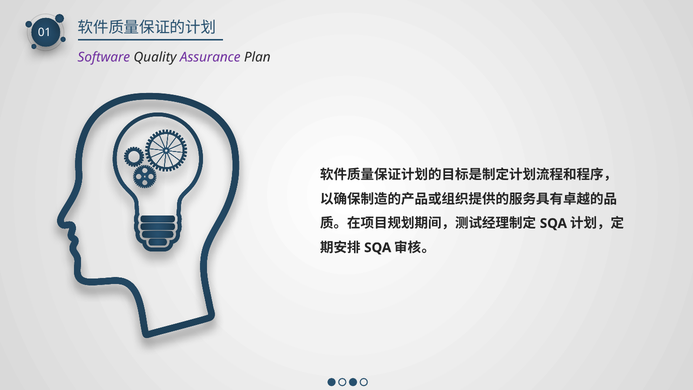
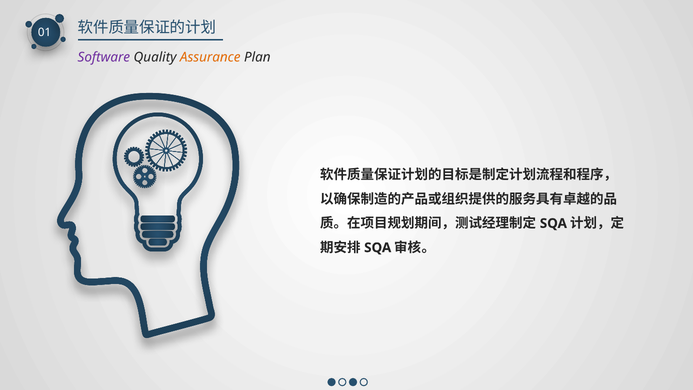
Assurance colour: purple -> orange (210, 57)
